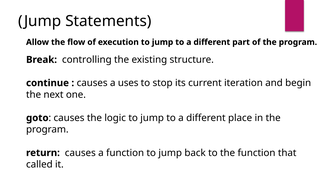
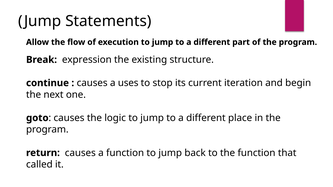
controlling: controlling -> expression (87, 60)
